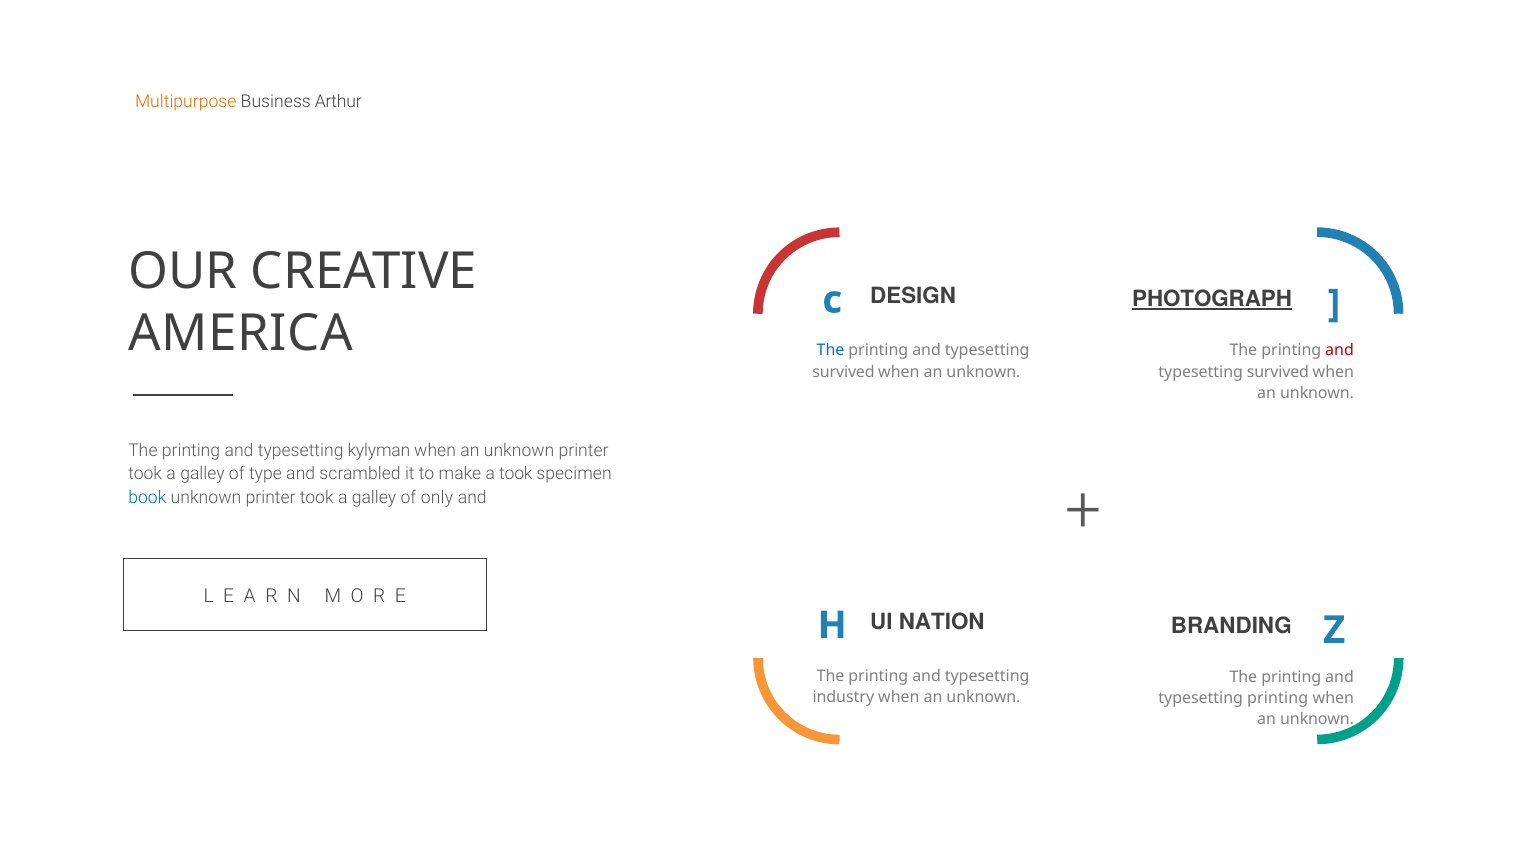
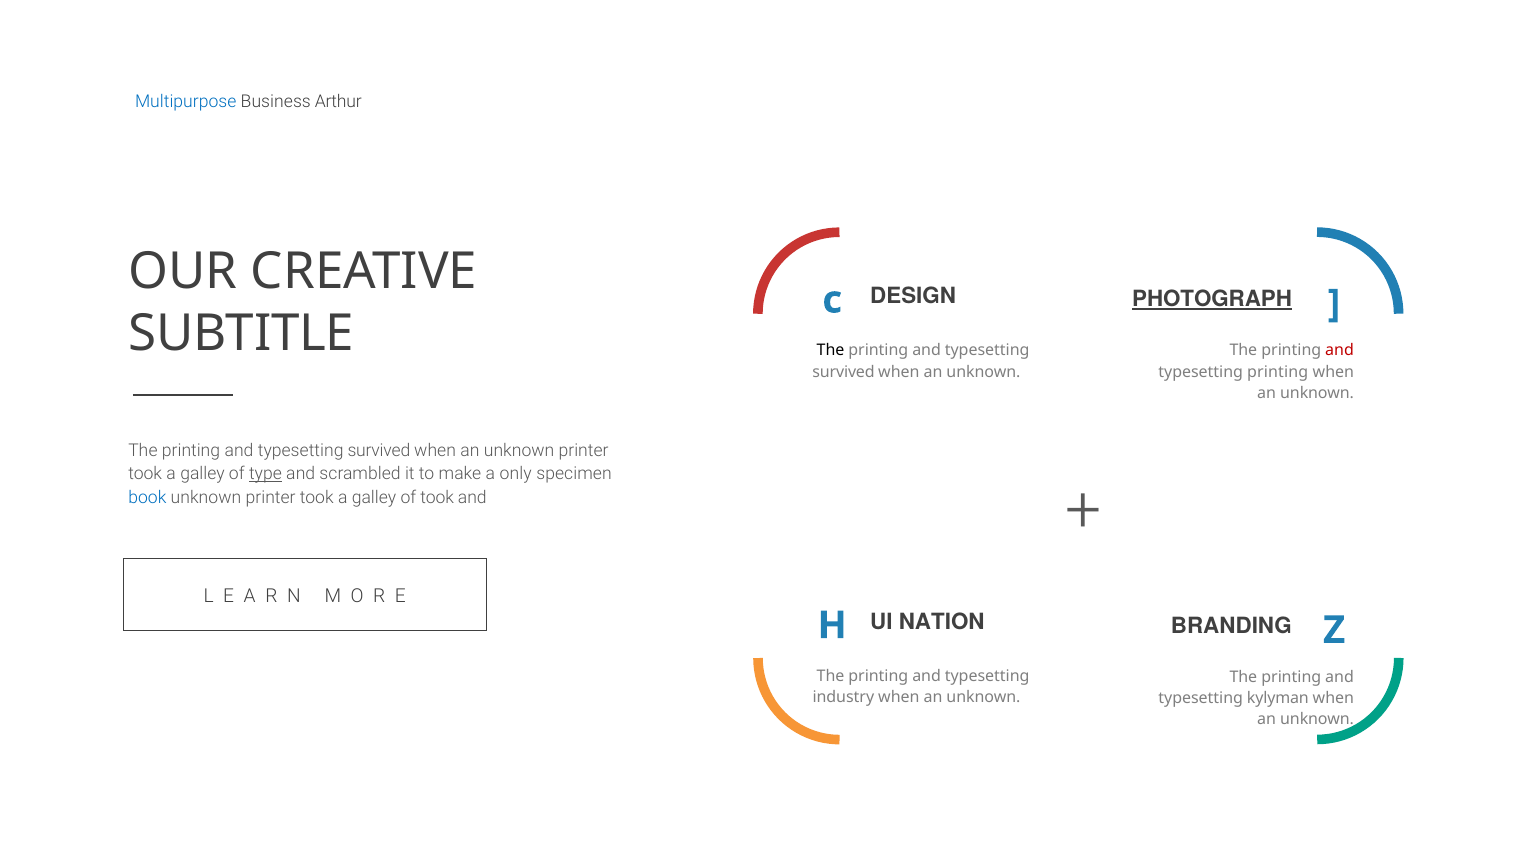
Multipurpose colour: orange -> blue (186, 102)
AMERICA: AMERICA -> SUBTITLE (241, 333)
The colour: blue -> black (831, 351)
survived: survived -> printing (1278, 372)
kylyman: kylyman -> survived (379, 451)
type underline: none -> present (265, 474)
a took: took -> only (516, 474)
of only: only -> took (437, 497)
typesetting printing: printing -> kylyman (1278, 698)
